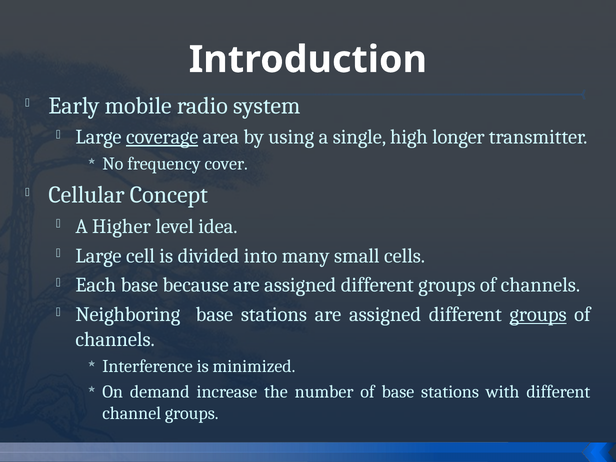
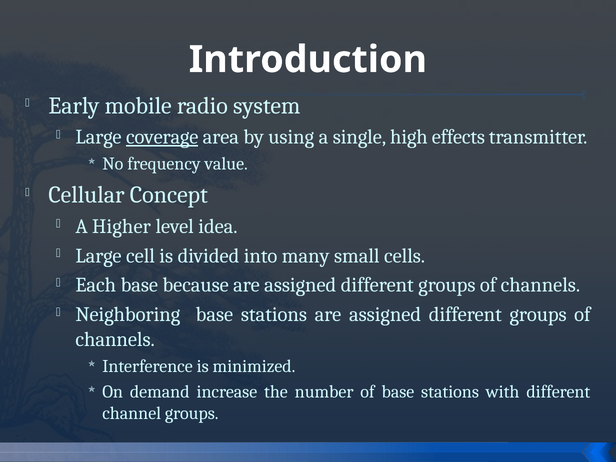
longer: longer -> effects (458, 137)
cover: cover -> value (226, 164)
groups underline: present -> none (538, 315)
